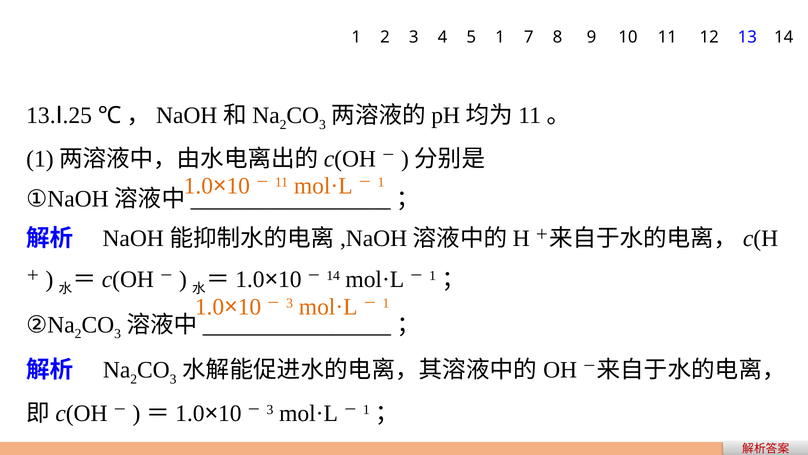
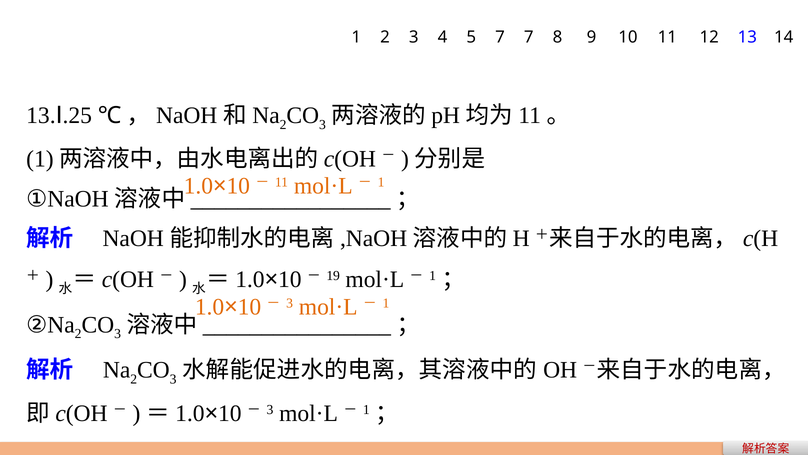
5 1: 1 -> 7 (500, 37)
14: 14 -> 19 (333, 276)
